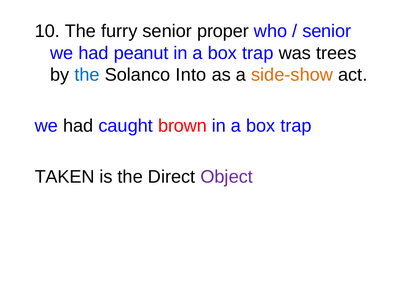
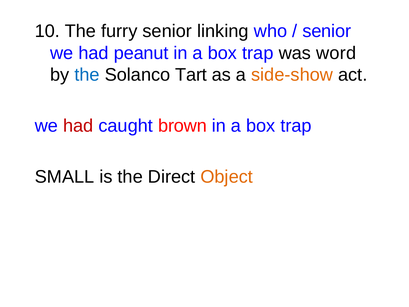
proper: proper -> linking (223, 31)
trees: trees -> word (336, 53)
Into: Into -> Tart (191, 75)
had colour: black -> red (78, 126)
TAKEN: TAKEN -> SMALL (65, 177)
Object colour: purple -> orange (227, 177)
